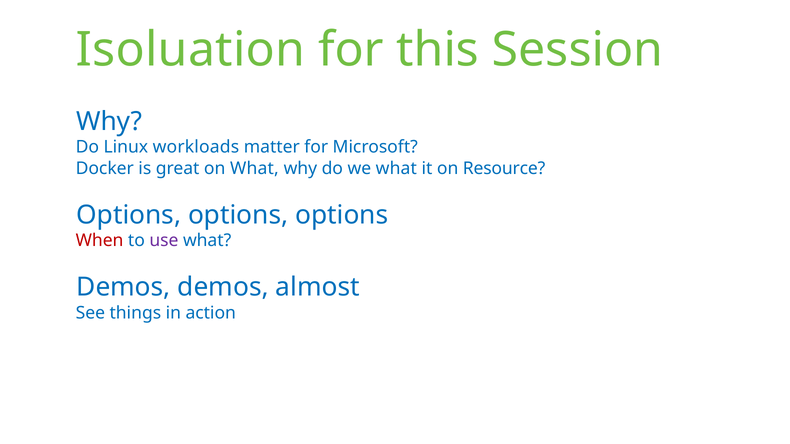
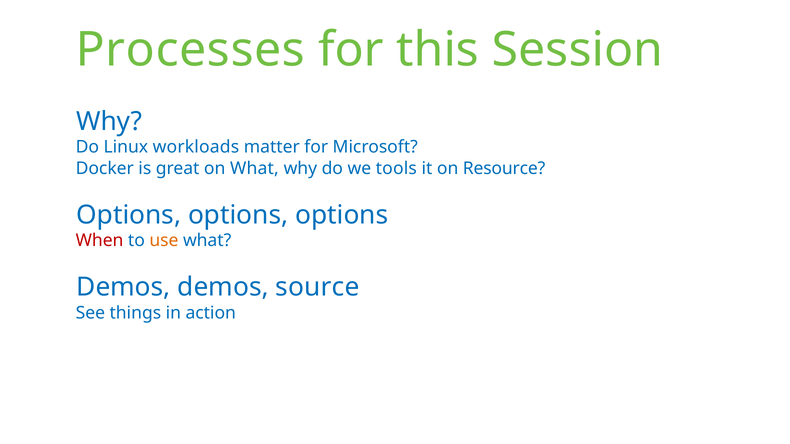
Isoluation: Isoluation -> Processes (190, 50)
we what: what -> tools (396, 168)
use colour: purple -> orange (164, 241)
almost: almost -> source (318, 287)
